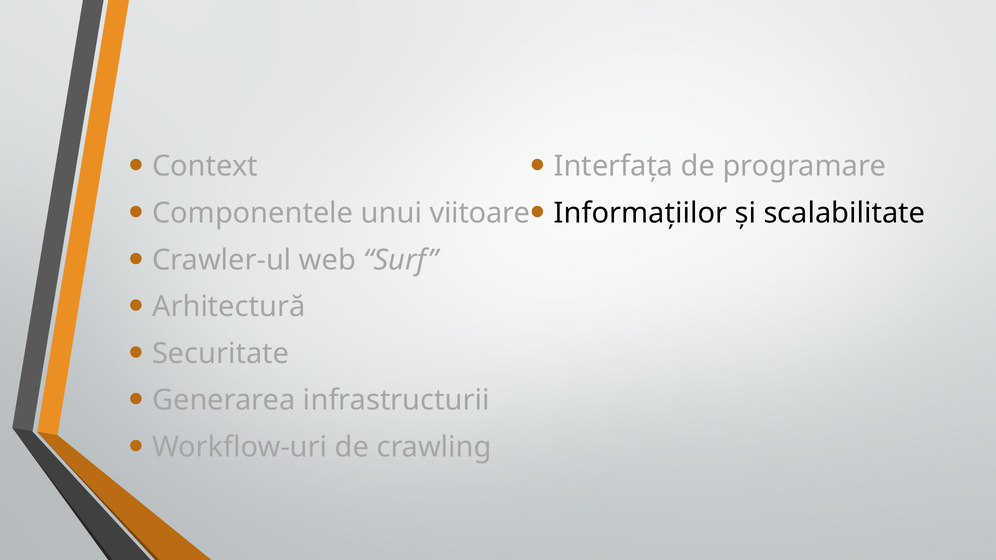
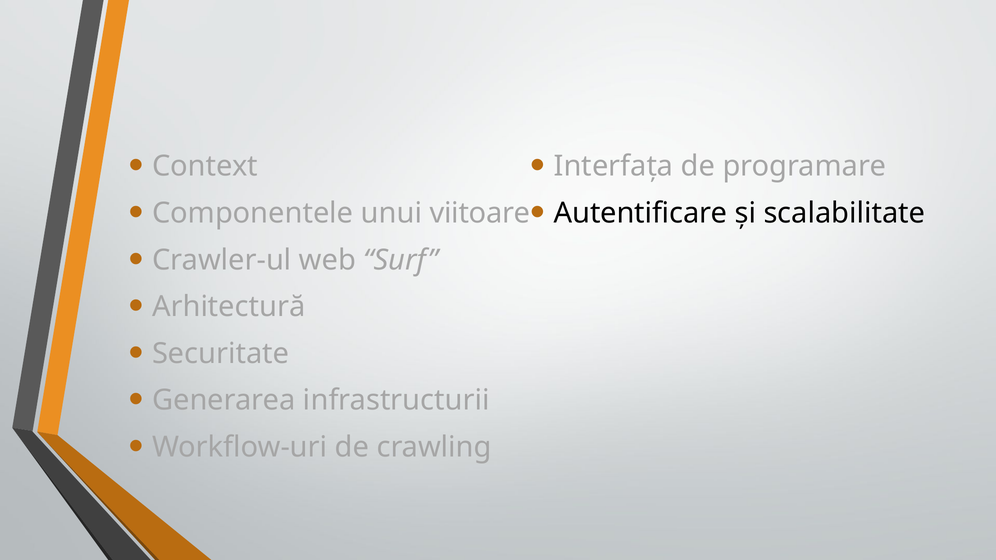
Informațiilor: Informațiilor -> Autentificare (641, 213)
